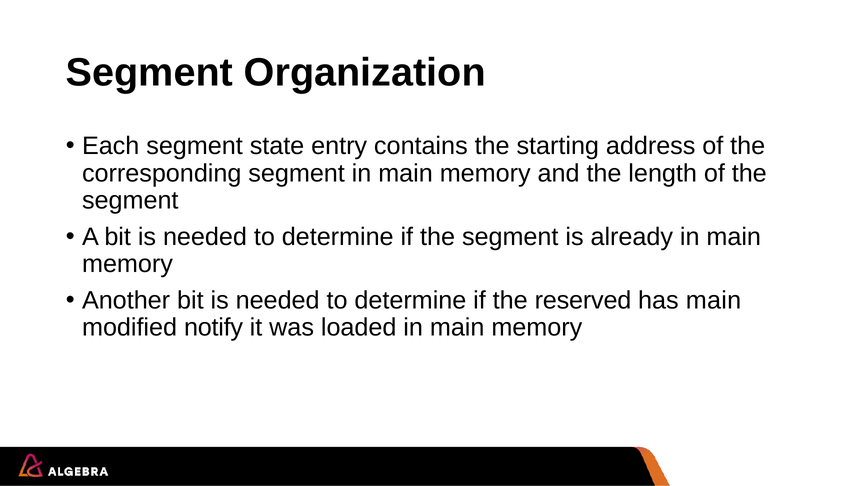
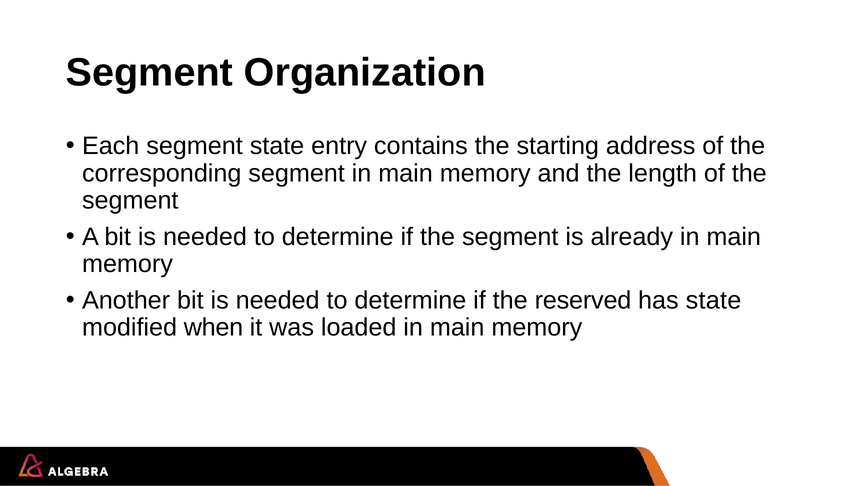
has main: main -> state (713, 300)
notify: notify -> when (214, 327)
